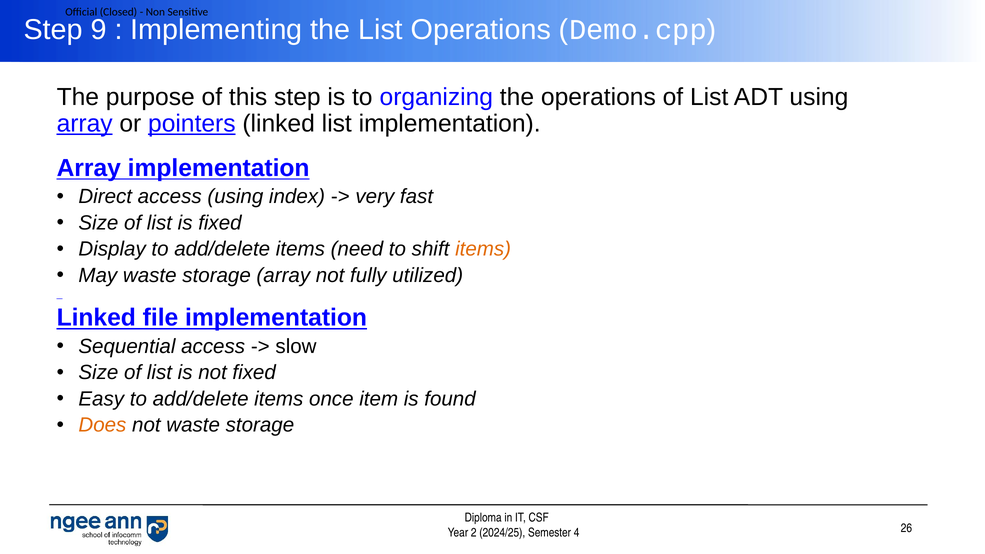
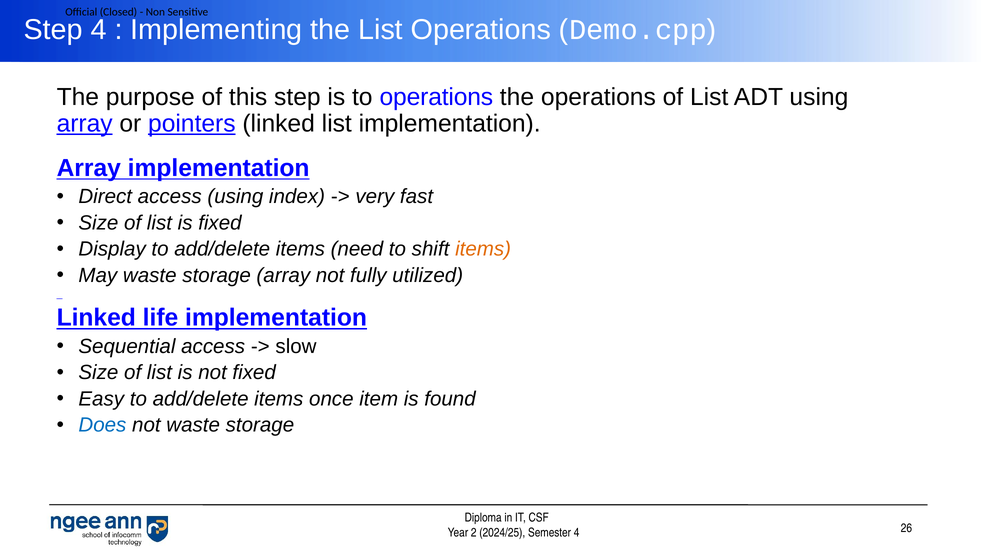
Step 9: 9 -> 4 (99, 30)
to organizing: organizing -> operations (436, 97)
file: file -> life (161, 318)
Does colour: orange -> blue (102, 425)
